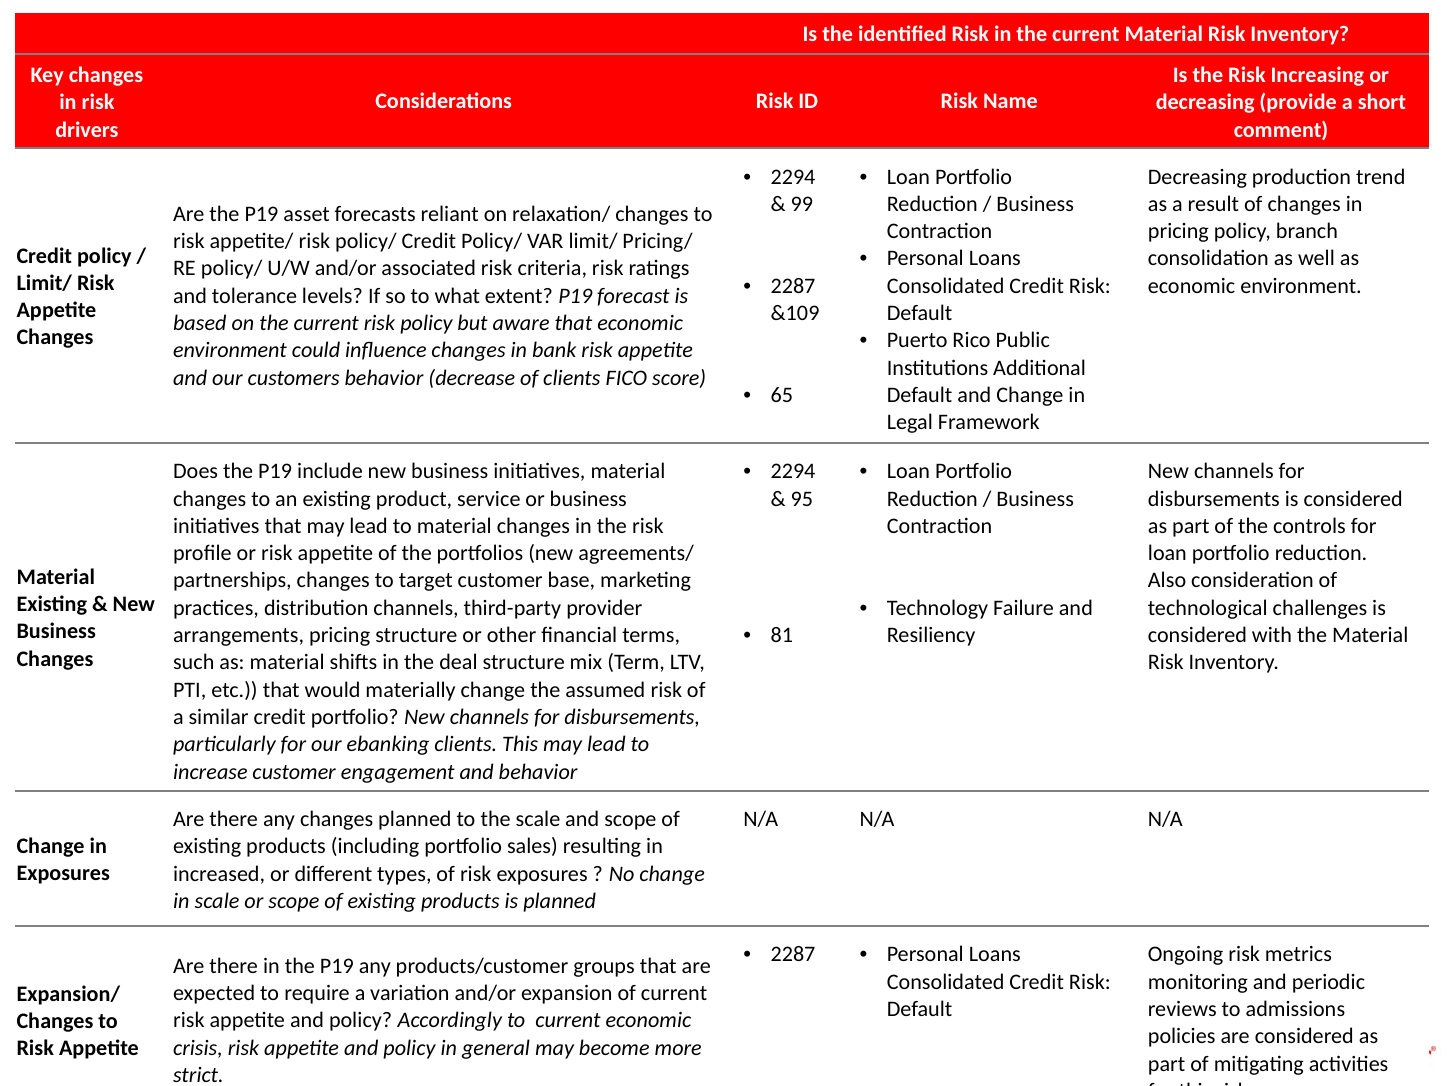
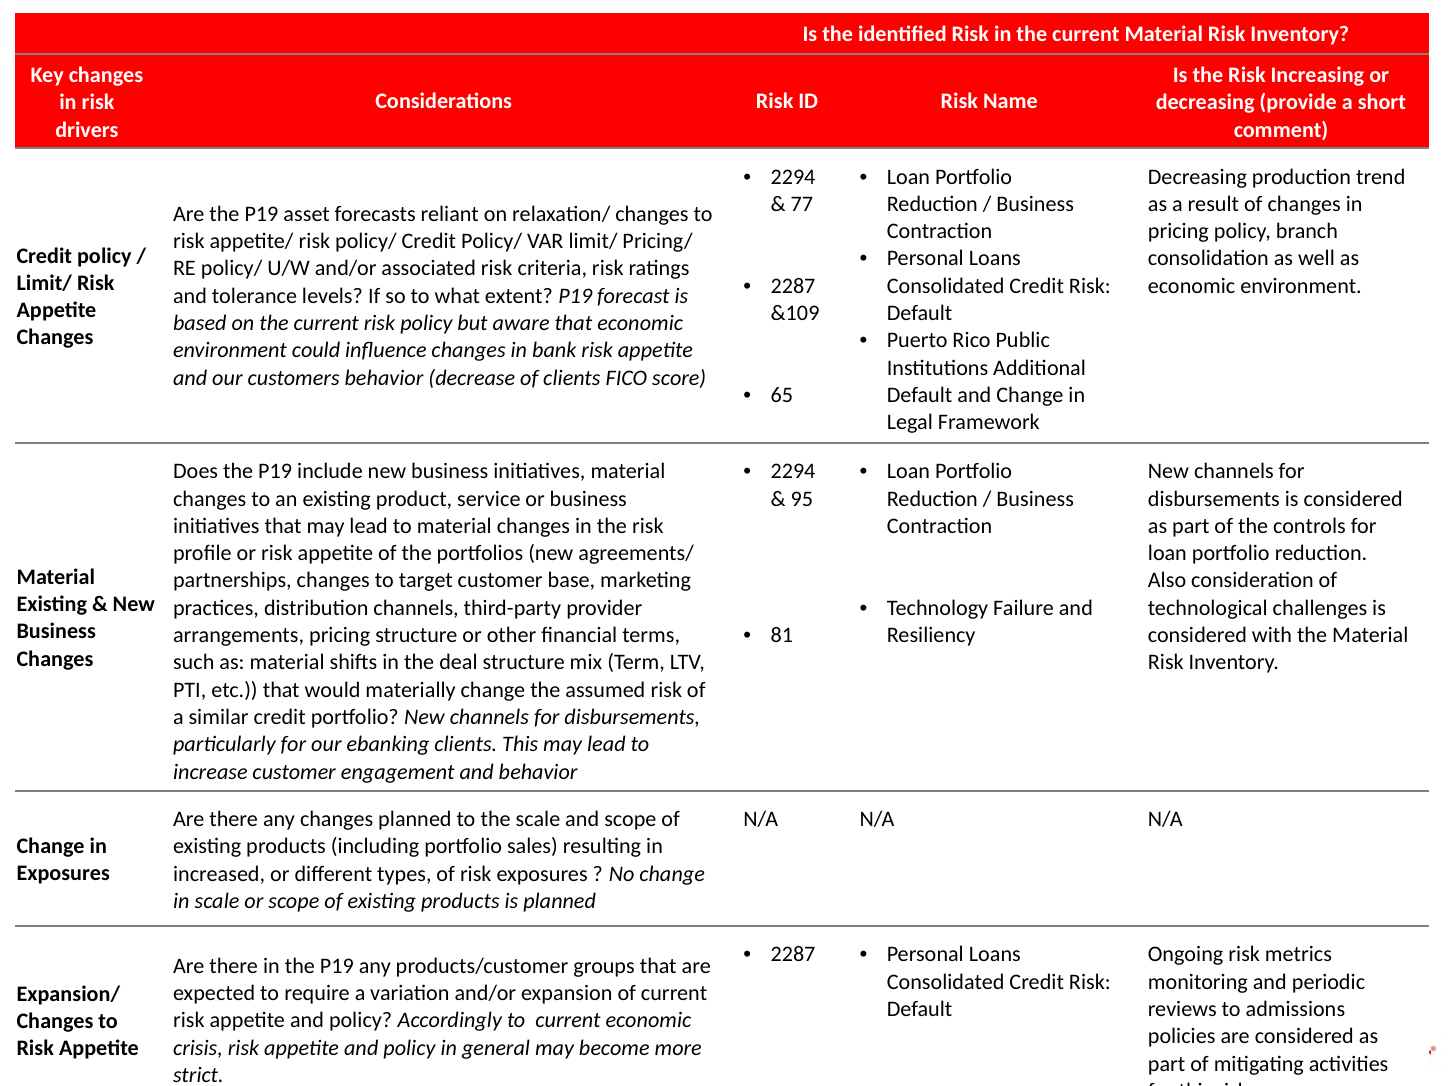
99: 99 -> 77 (802, 204)
